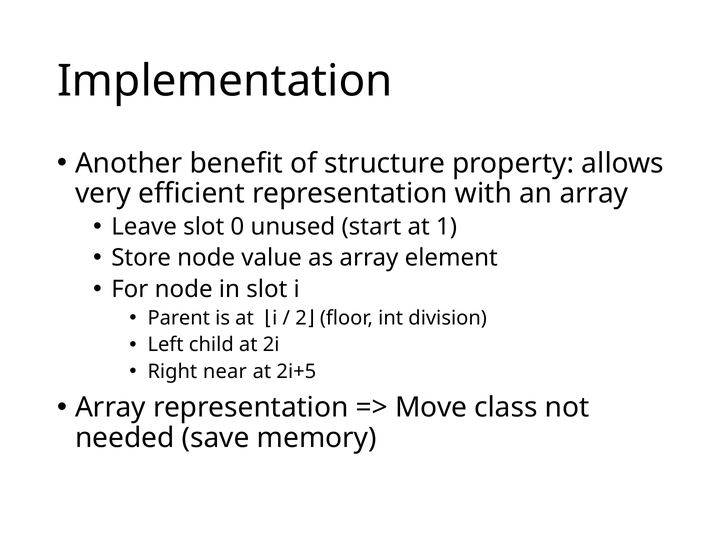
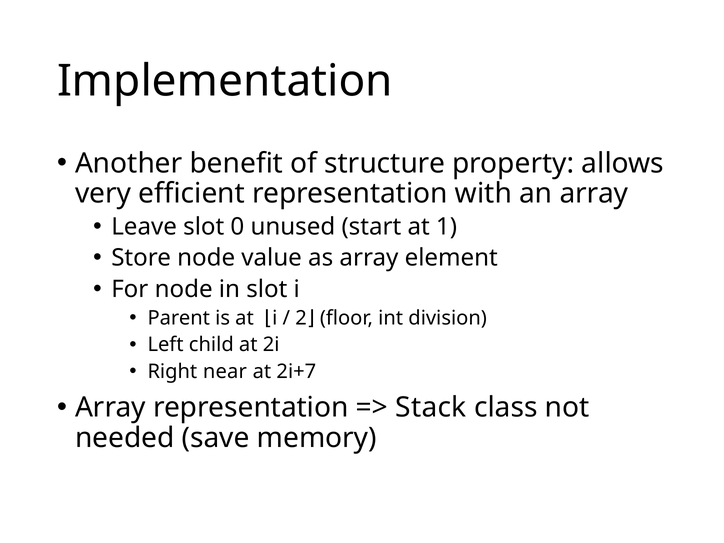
2i+5: 2i+5 -> 2i+7 (296, 371)
Move: Move -> Stack (431, 408)
